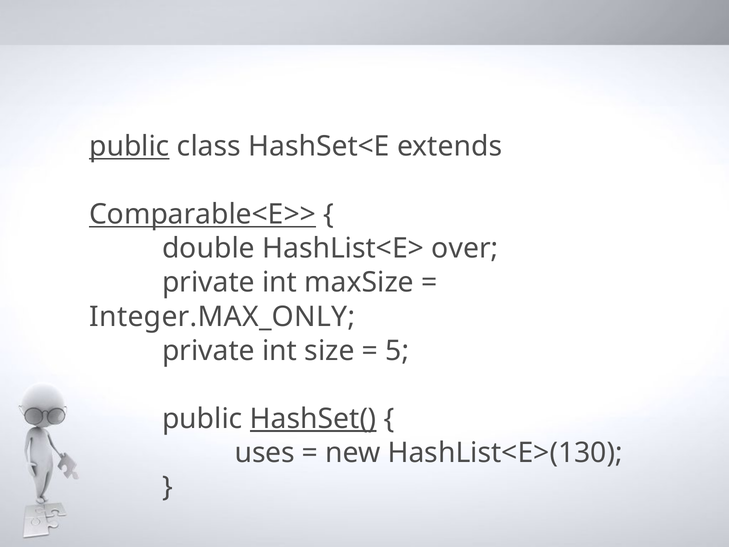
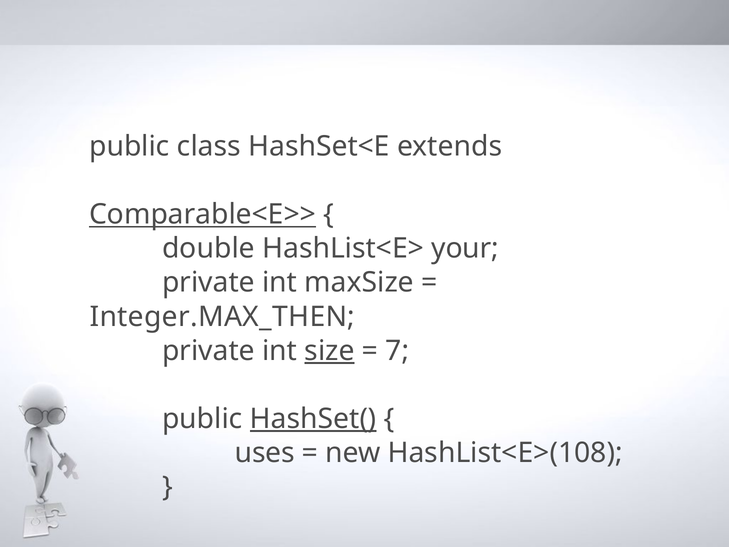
public underline: present -> none (129, 146)
over: over -> your (465, 248)
Integer.MAX_ONLY: Integer.MAX_ONLY -> Integer.MAX_THEN (222, 317)
size underline: none -> present (330, 351)
5: 5 -> 7 (397, 351)
HashList<E>(130: HashList<E>(130 -> HashList<E>(108 (505, 453)
